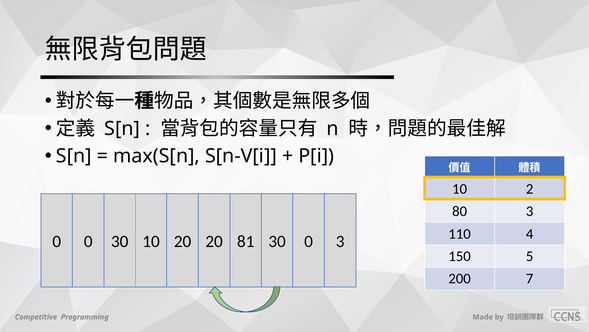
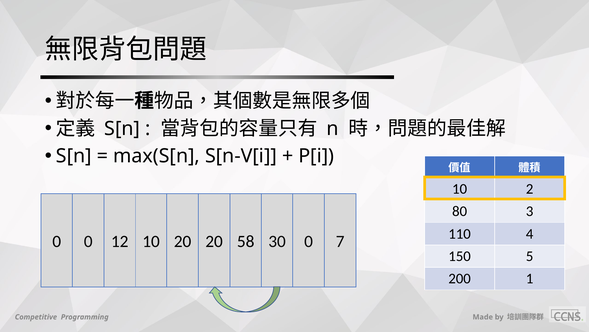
0 30: 30 -> 12 (120, 241)
81: 81 -> 58 (246, 241)
0 3: 3 -> 7 (340, 241)
7: 7 -> 1 (530, 278)
